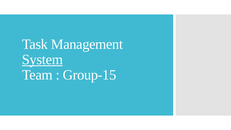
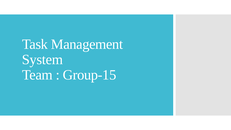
System underline: present -> none (42, 60)
